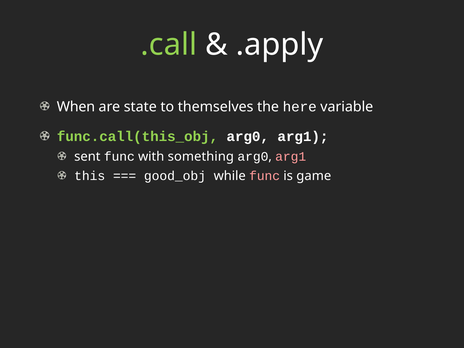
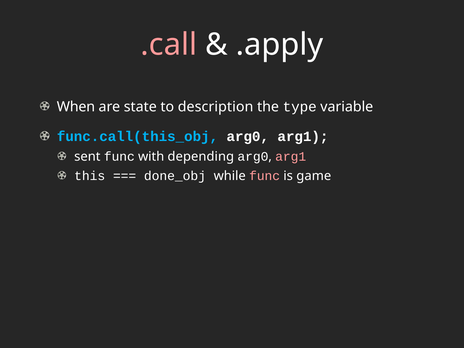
.call colour: light green -> pink (169, 45)
themselves: themselves -> description (216, 107)
here: here -> type (300, 107)
func.call(this_obj colour: light green -> light blue (137, 137)
something: something -> depending (201, 157)
good_obj: good_obj -> done_obj (175, 176)
